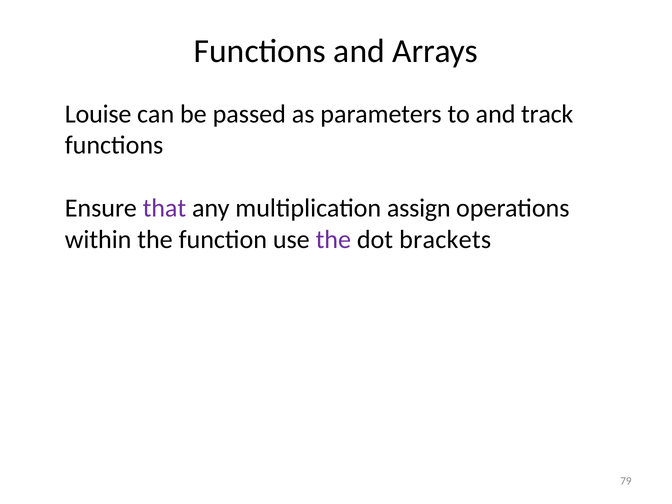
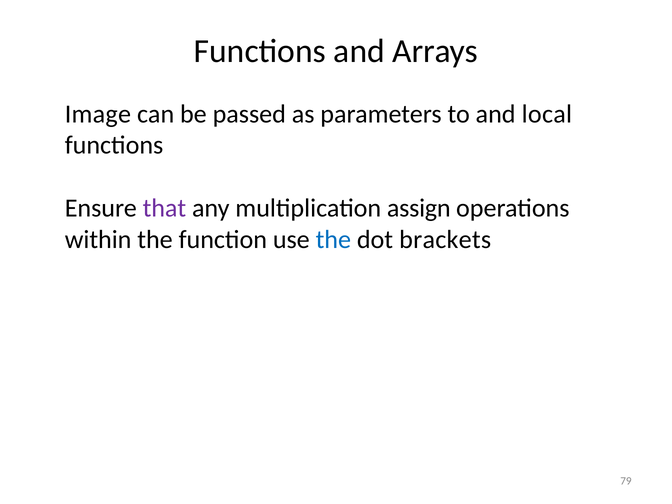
Louise: Louise -> Image (98, 114)
track: track -> local (547, 114)
the colour: purple -> blue (333, 239)
